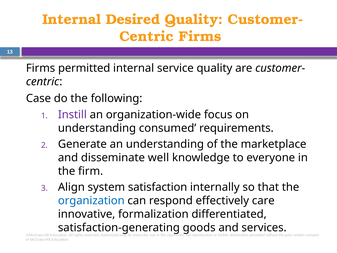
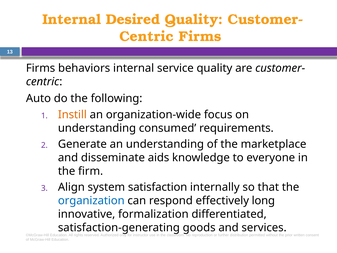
Firms permitted: permitted -> behaviors (84, 68)
Case: Case -> Auto (38, 98)
Instill colour: purple -> orange (72, 114)
well: well -> aids (159, 157)
care: care -> long (263, 201)
